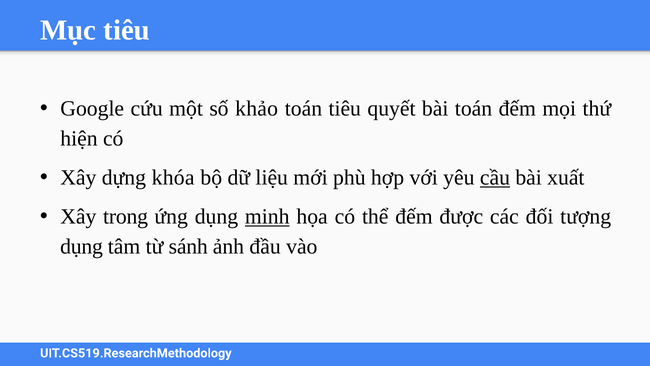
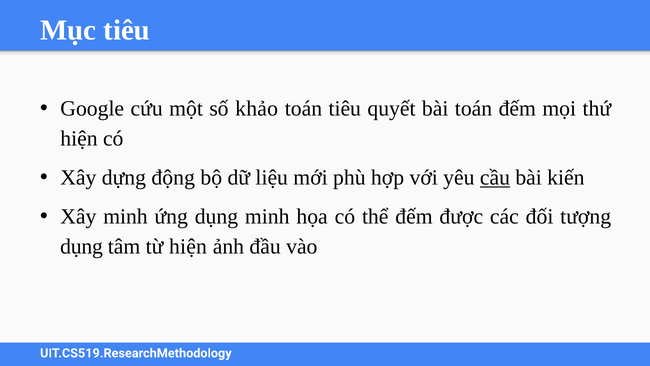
khóa: khóa -> động (173, 177)
xuất: xuất -> kiến (566, 177)
Xây trong: trong -> minh (125, 216)
minh underline: present -> none (267, 216)
từ sánh: sánh -> hiện (188, 246)
